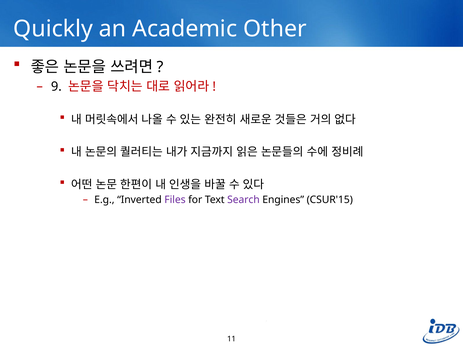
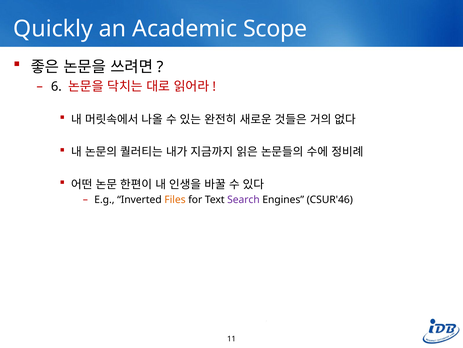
Other: Other -> Scope (275, 29)
9: 9 -> 6 (56, 86)
Files colour: purple -> orange (175, 199)
CSUR'15: CSUR'15 -> CSUR'46 (330, 199)
